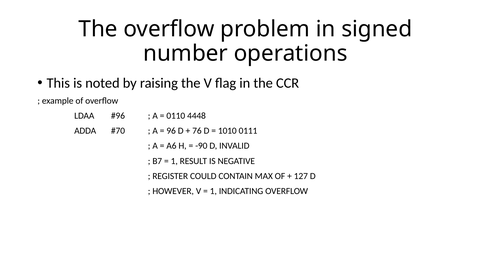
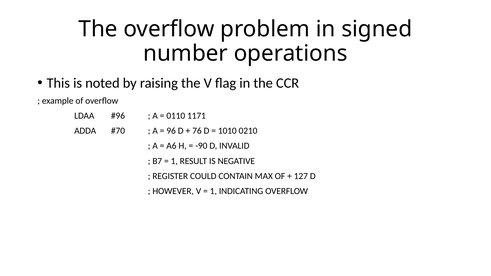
4448: 4448 -> 1171 (197, 116)
0111: 0111 -> 0210 (248, 131)
